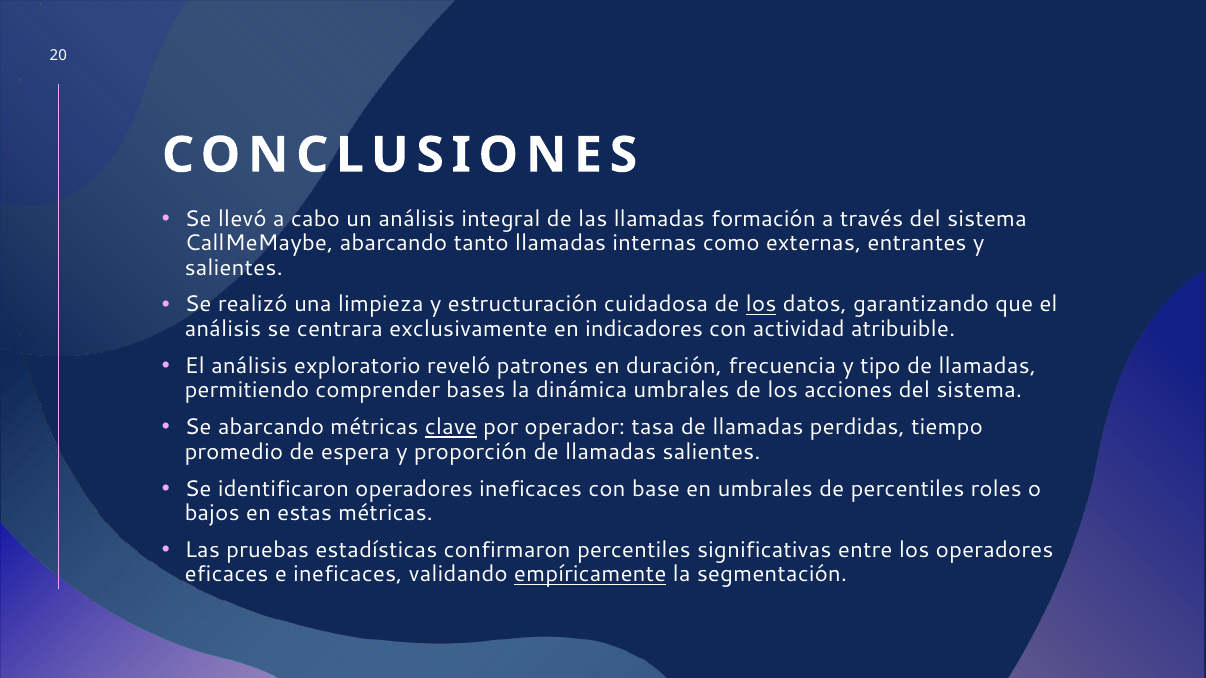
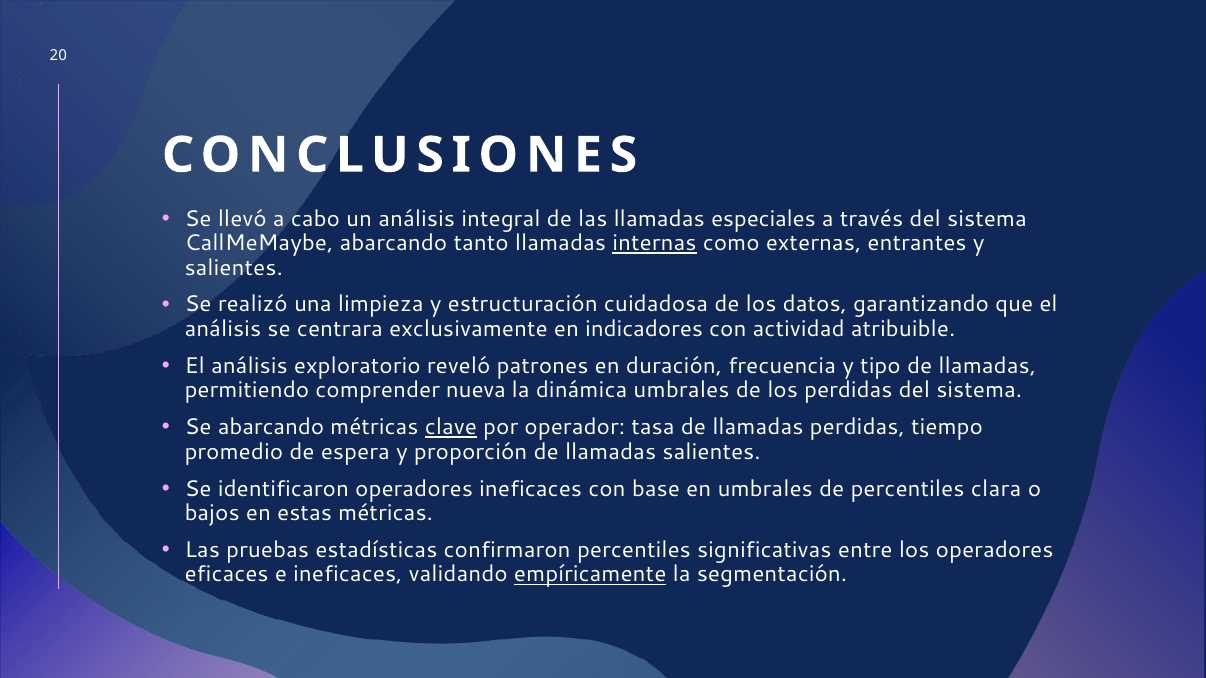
formación: formación -> especiales (763, 219)
internas underline: none -> present (654, 243)
los underline: present -> none (761, 305)
bases: bases -> nueva (476, 391)
los acciones: acciones -> perdidas (848, 391)
roles: roles -> clara (996, 489)
